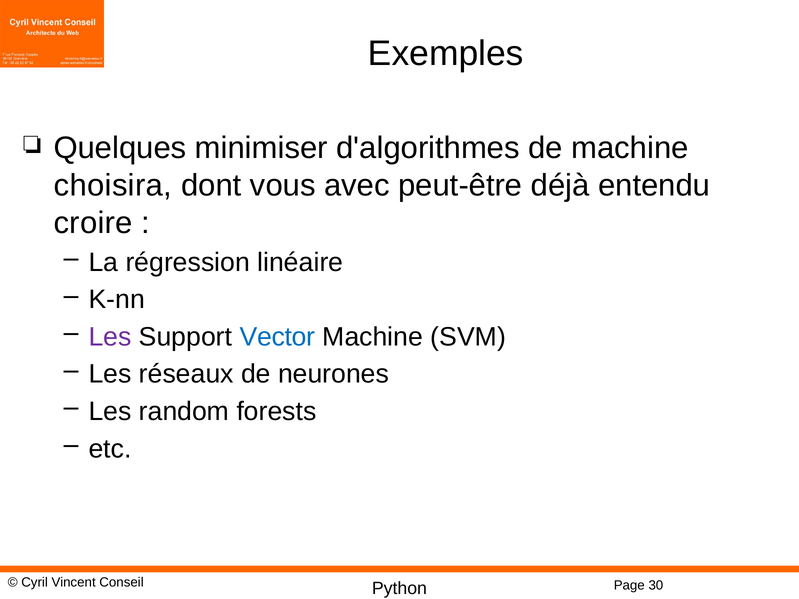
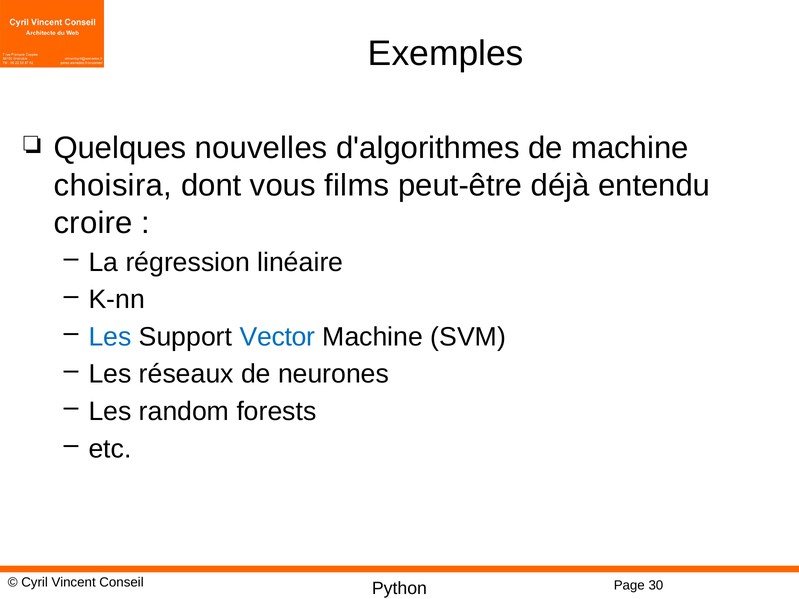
minimiser: minimiser -> nouvelles (261, 148)
avec: avec -> films (357, 186)
Les colour: purple -> blue (110, 337)
